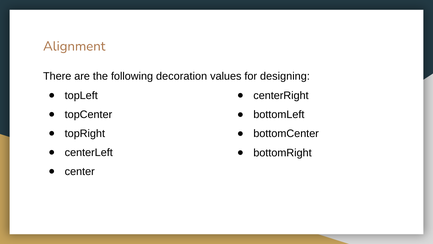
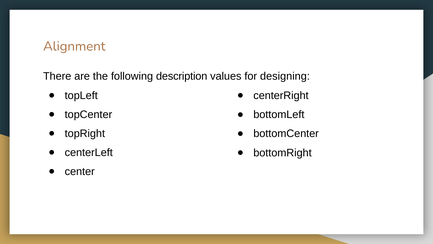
decoration: decoration -> description (182, 76)
